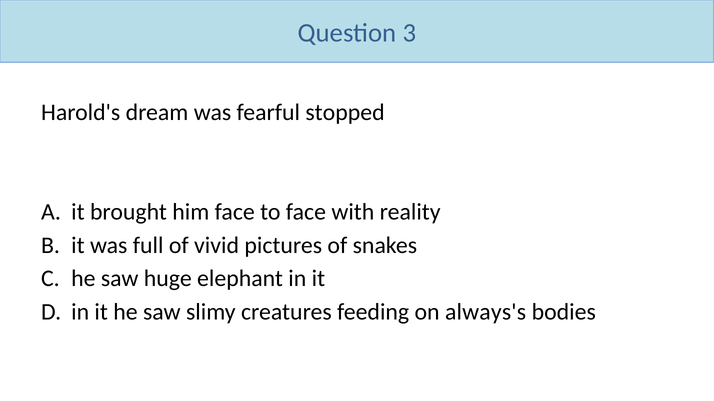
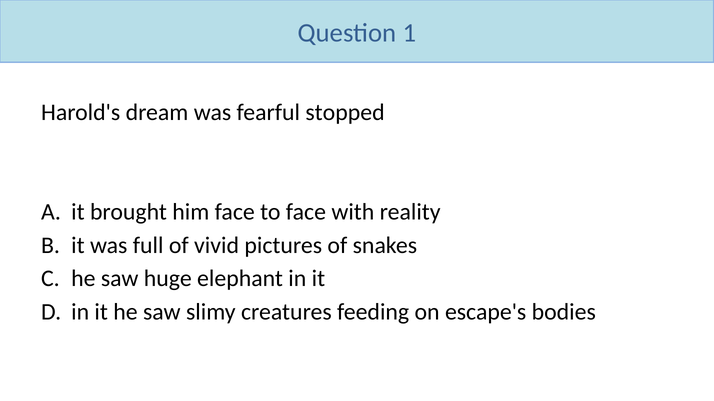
3: 3 -> 1 (409, 33)
always's: always's -> escape's (486, 312)
